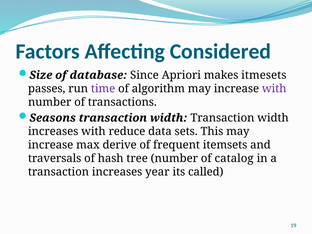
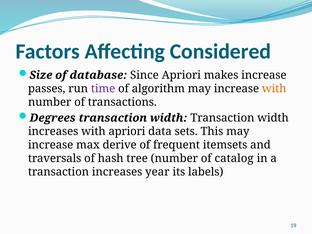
makes itmesets: itmesets -> increase (264, 75)
with colour: purple -> orange (274, 89)
Seasons: Seasons -> Degrees (53, 118)
with reduce: reduce -> apriori (127, 131)
called: called -> labels (206, 172)
